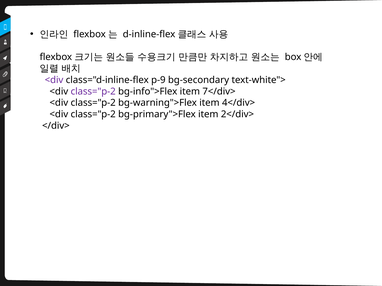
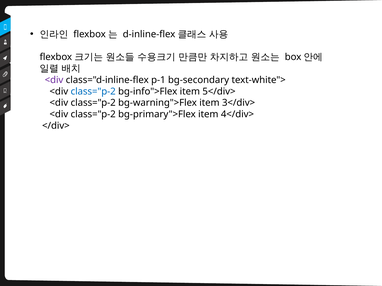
p-9: p-9 -> p-1 (158, 80)
class="p-2 colour: purple -> blue (93, 92)
7</div>: 7</div> -> 5</div> (219, 92)
4</div>: 4</div> -> 3</div> (239, 103)
2</div>: 2</div> -> 4</div> (237, 114)
